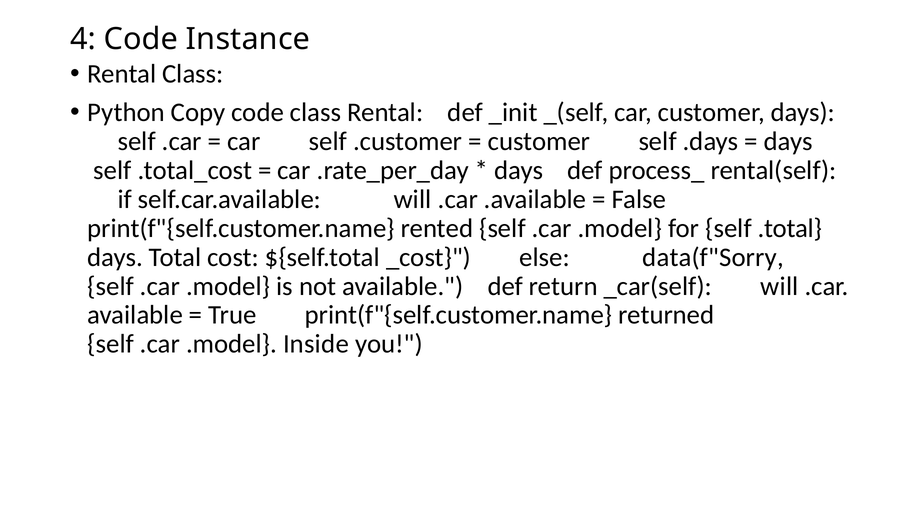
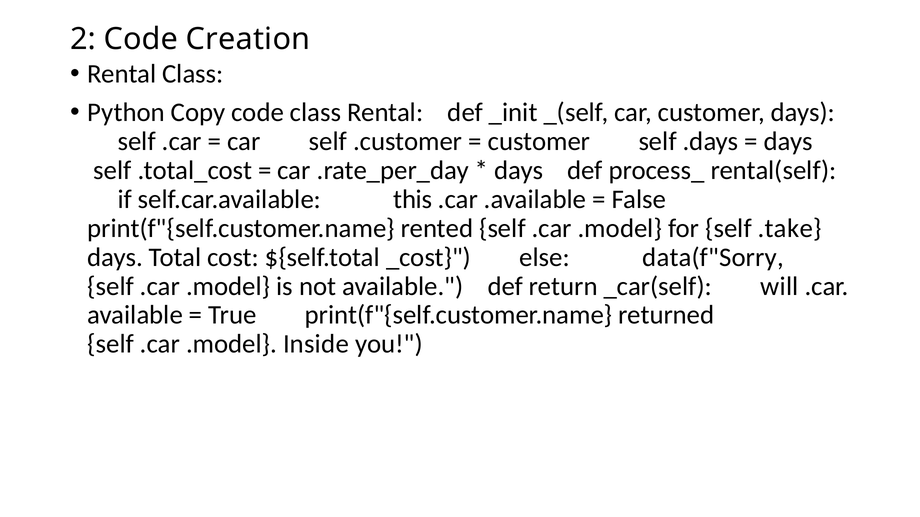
4: 4 -> 2 (83, 39)
Instance: Instance -> Creation (248, 39)
self.car.available will: will -> this (413, 199)
.total: .total -> .take (790, 228)
